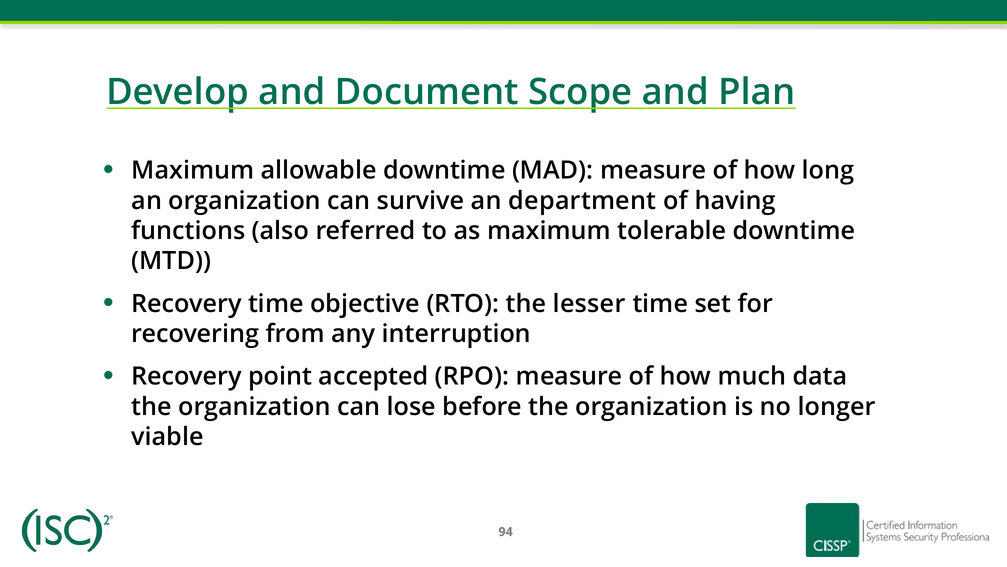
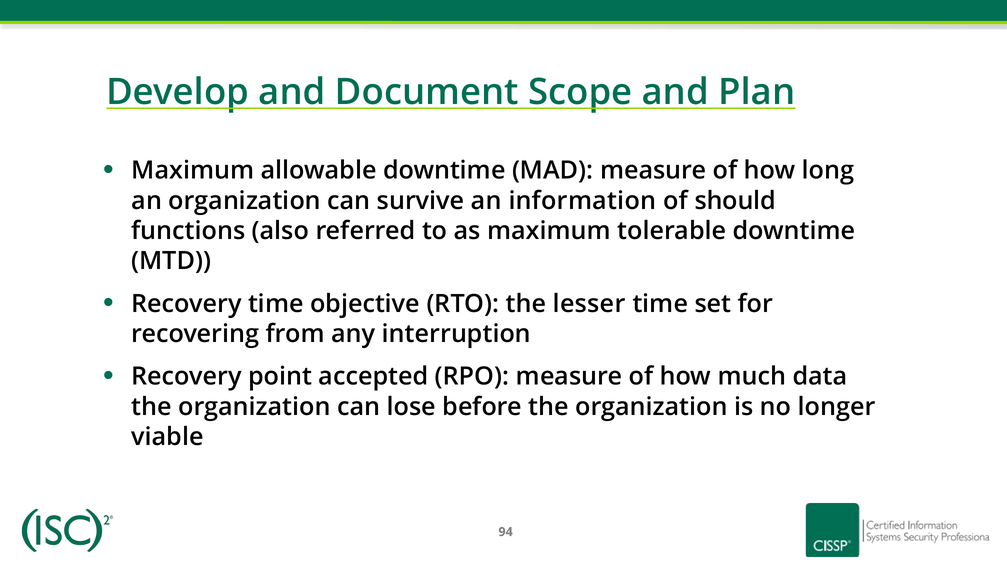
department: department -> information (582, 200)
having: having -> should (735, 200)
